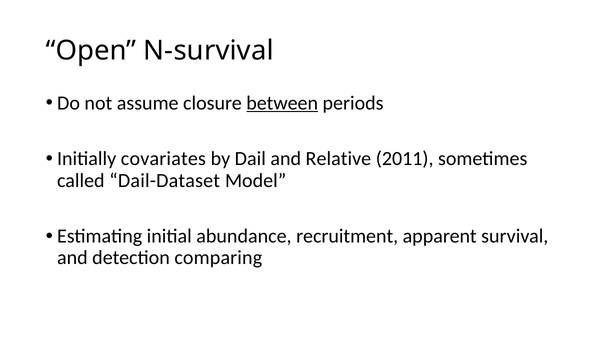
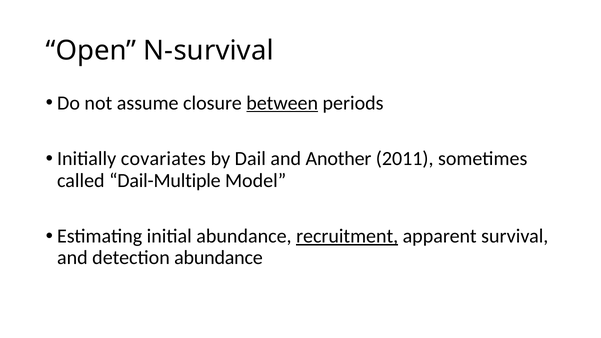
Relative: Relative -> Another (339, 159)
Dail-Dataset: Dail-Dataset -> Dail-Multiple (165, 180)
recruitment underline: none -> present (347, 236)
detection comparing: comparing -> abundance (218, 258)
